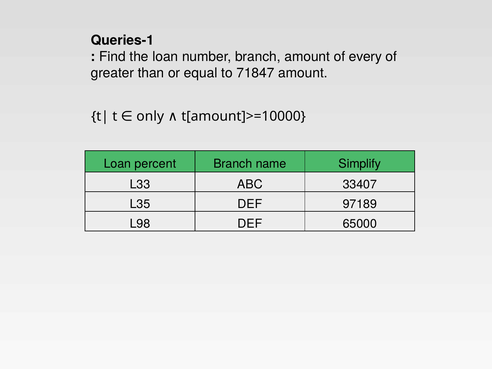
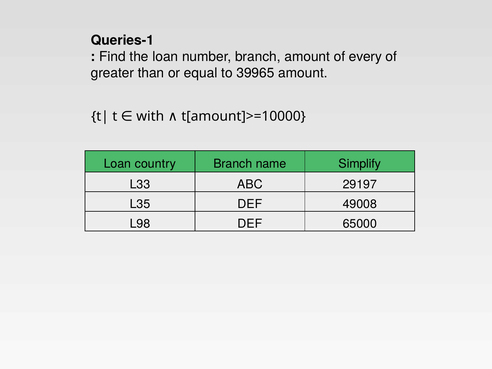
71847: 71847 -> 39965 (255, 73)
only: only -> with (150, 116)
percent: percent -> country (155, 164)
33407: 33407 -> 29197 (360, 184)
97189: 97189 -> 49008 (360, 204)
